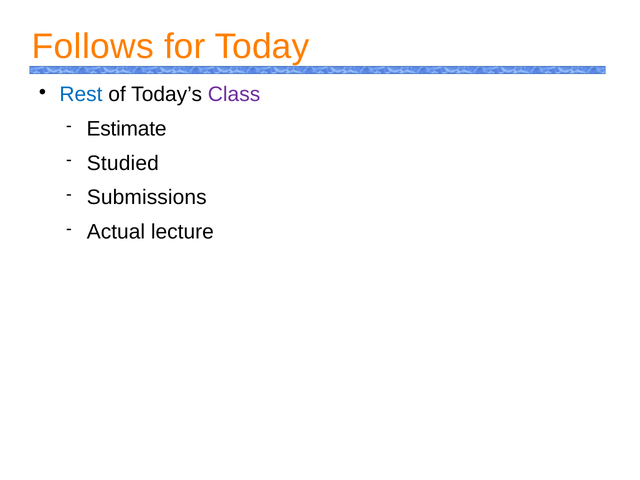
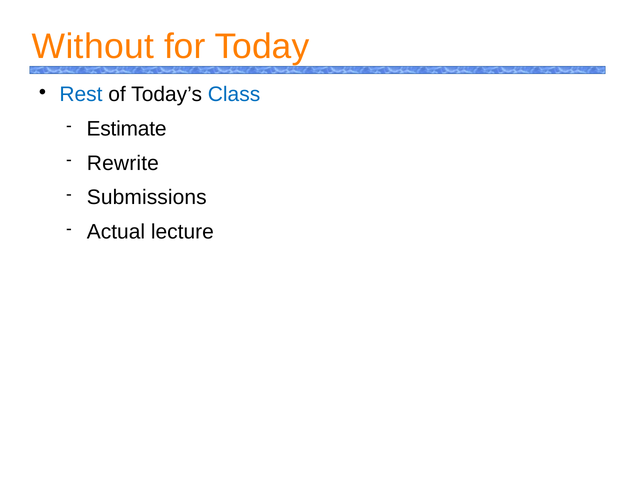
Follows: Follows -> Without (93, 46)
Class colour: purple -> blue (234, 94)
Studied: Studied -> Rewrite (123, 163)
